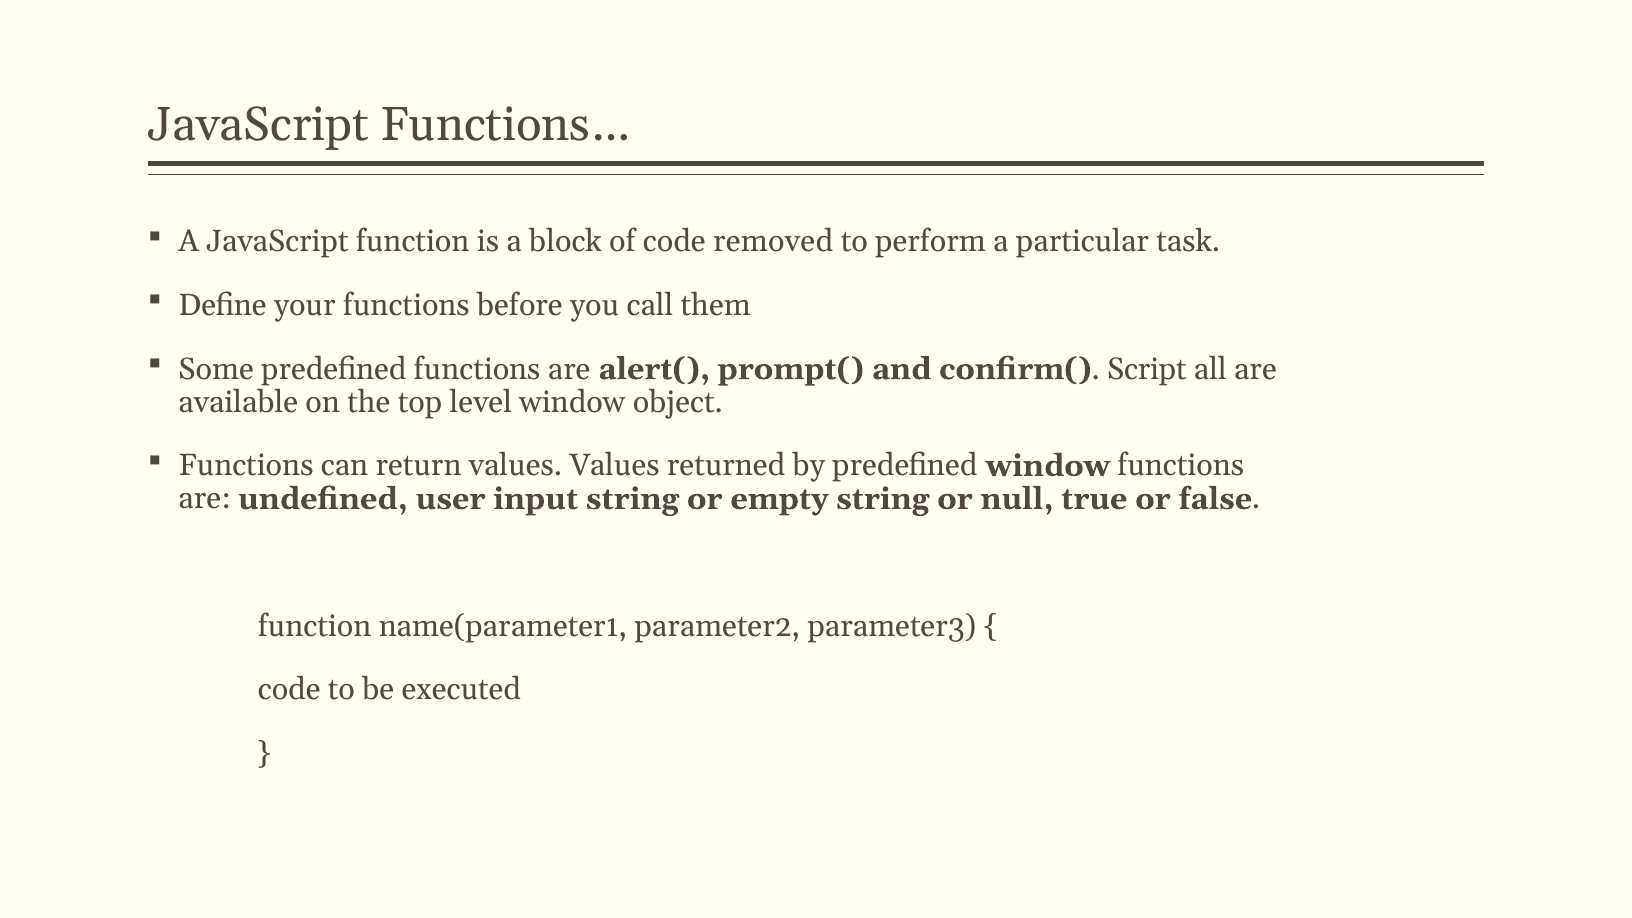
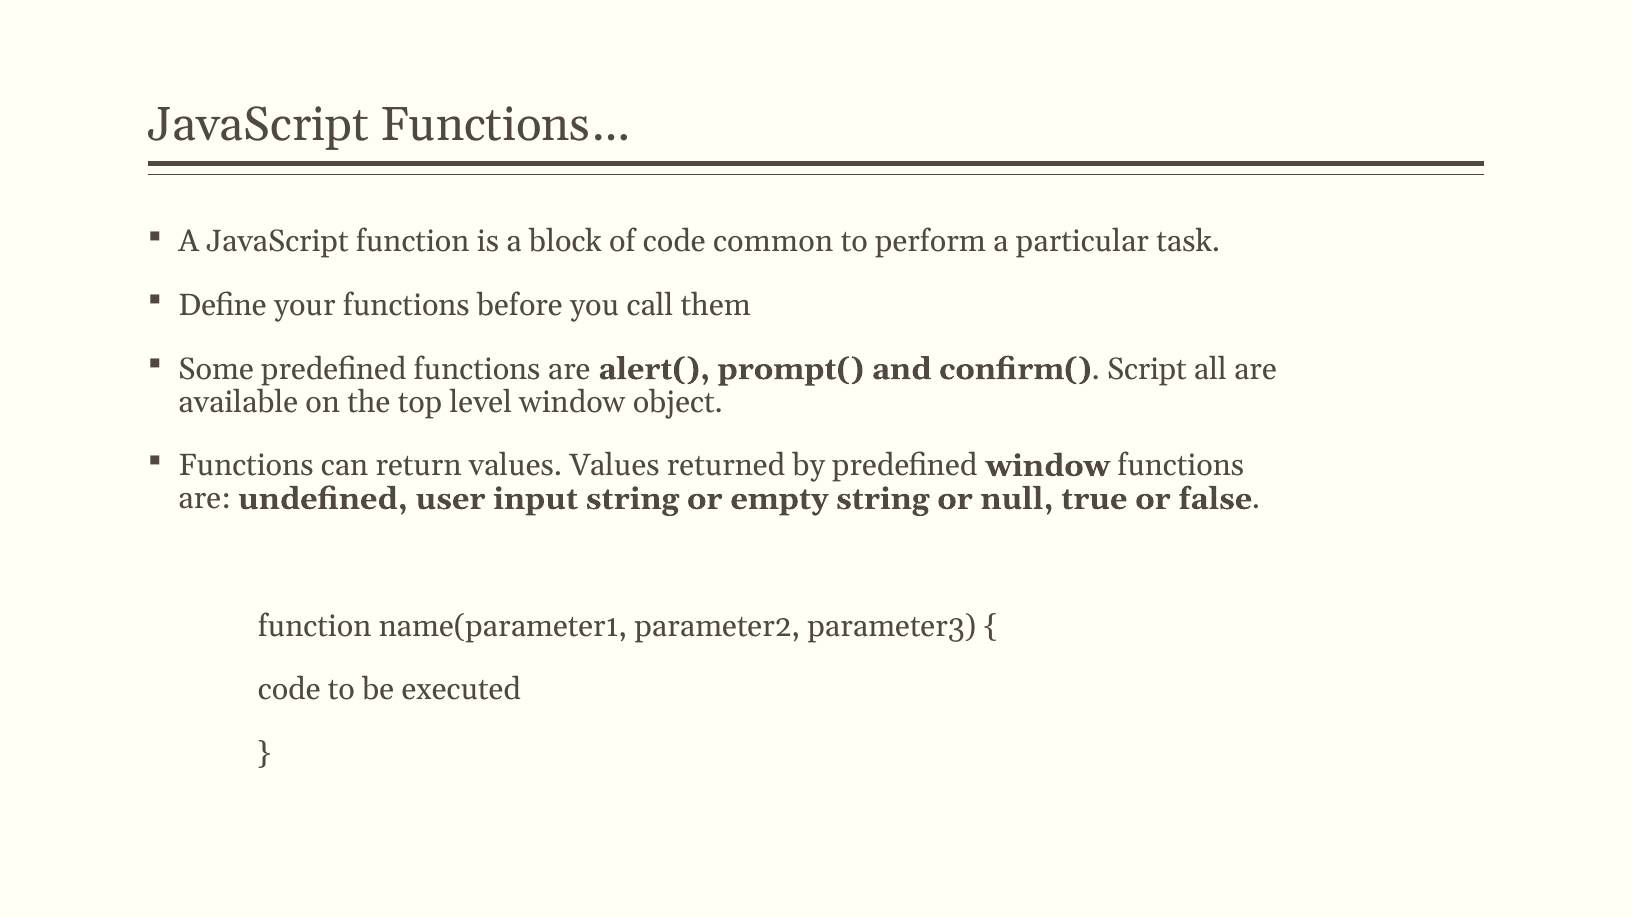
removed: removed -> common (773, 242)
